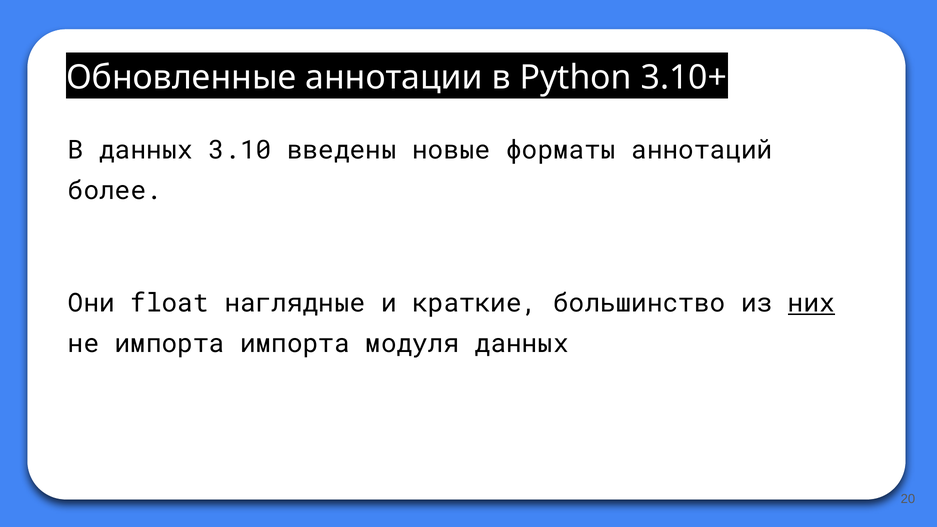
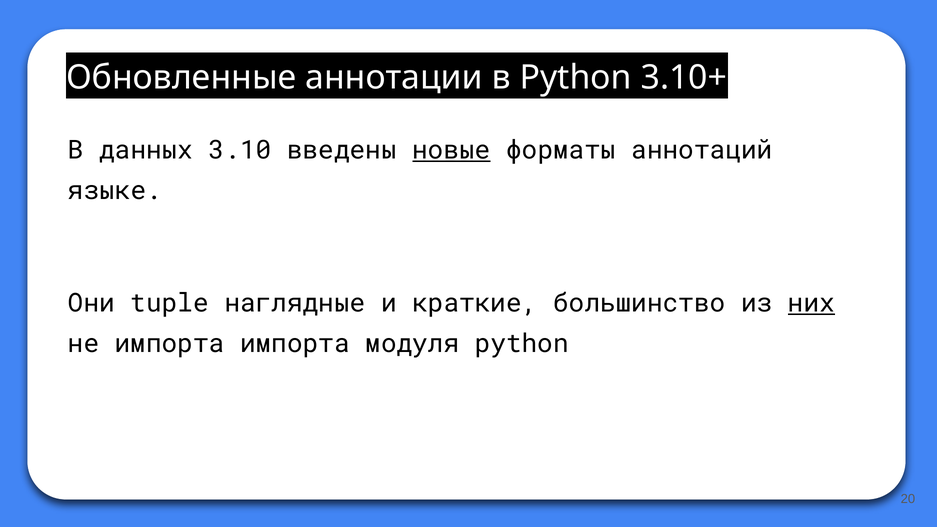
новые underline: none -> present (451, 150)
более: более -> языке (115, 191)
float: float -> tuple (170, 303)
модуля данных: данных -> python (522, 344)
